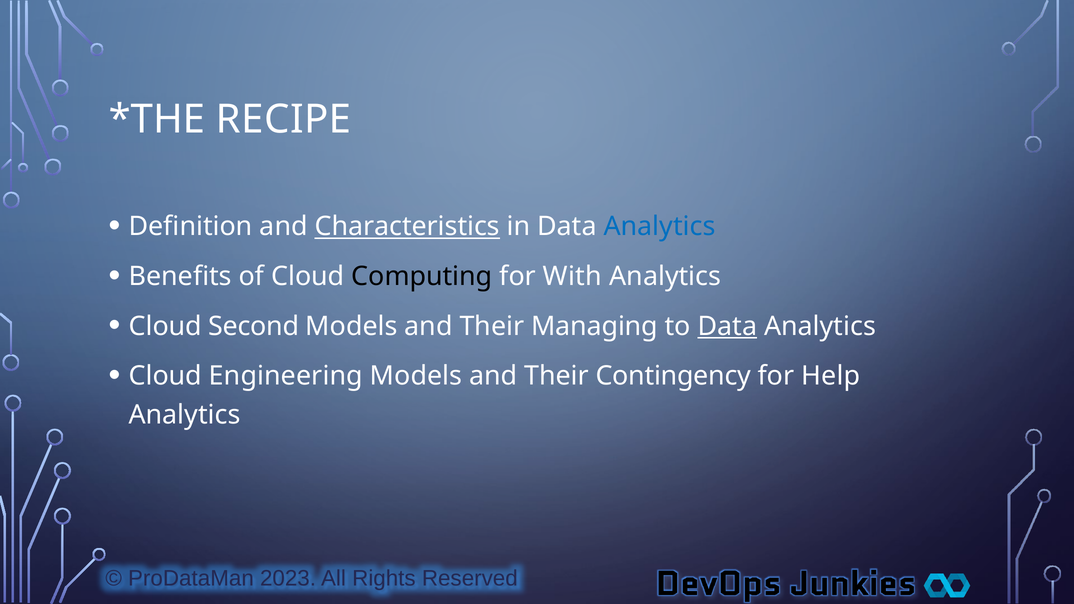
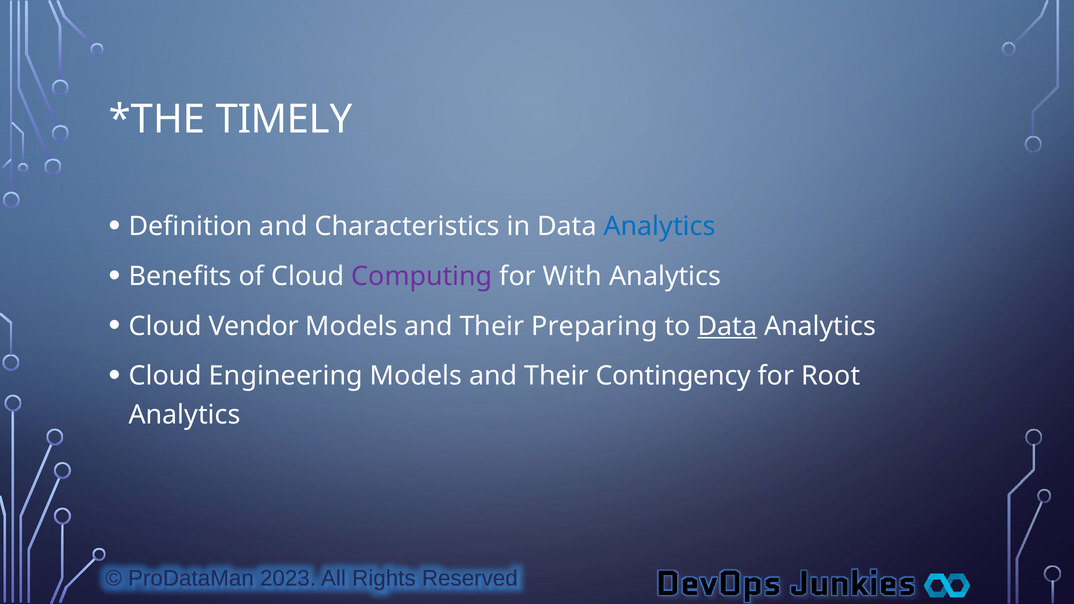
RECIPE: RECIPE -> TIMELY (284, 119)
Characteristics underline: present -> none (407, 227)
Computing colour: black -> purple (422, 276)
Second: Second -> Vendor (254, 326)
Managing: Managing -> Preparing (594, 326)
Help: Help -> Root (831, 376)
